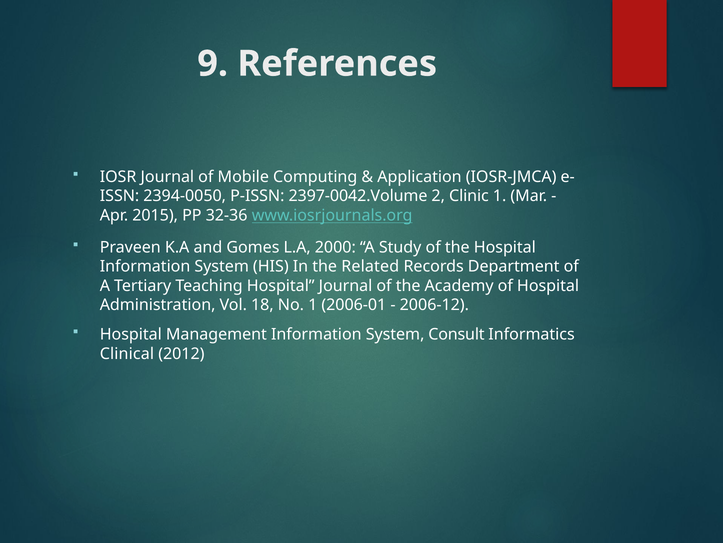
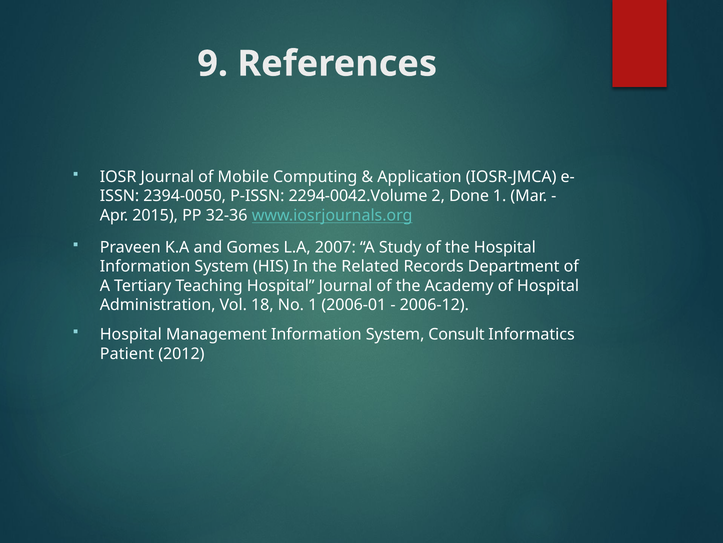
2397-0042.Volume: 2397-0042.Volume -> 2294-0042.Volume (358, 196)
Clinic: Clinic -> Done (469, 196)
2000: 2000 -> 2007 (335, 247)
Clinical: Clinical -> Patient (127, 353)
